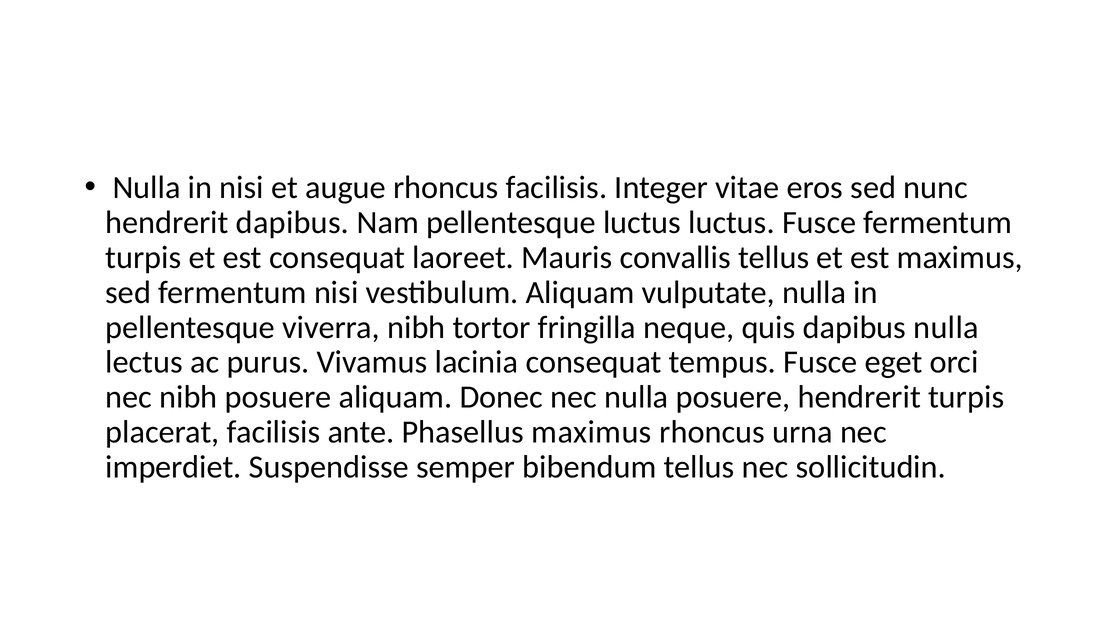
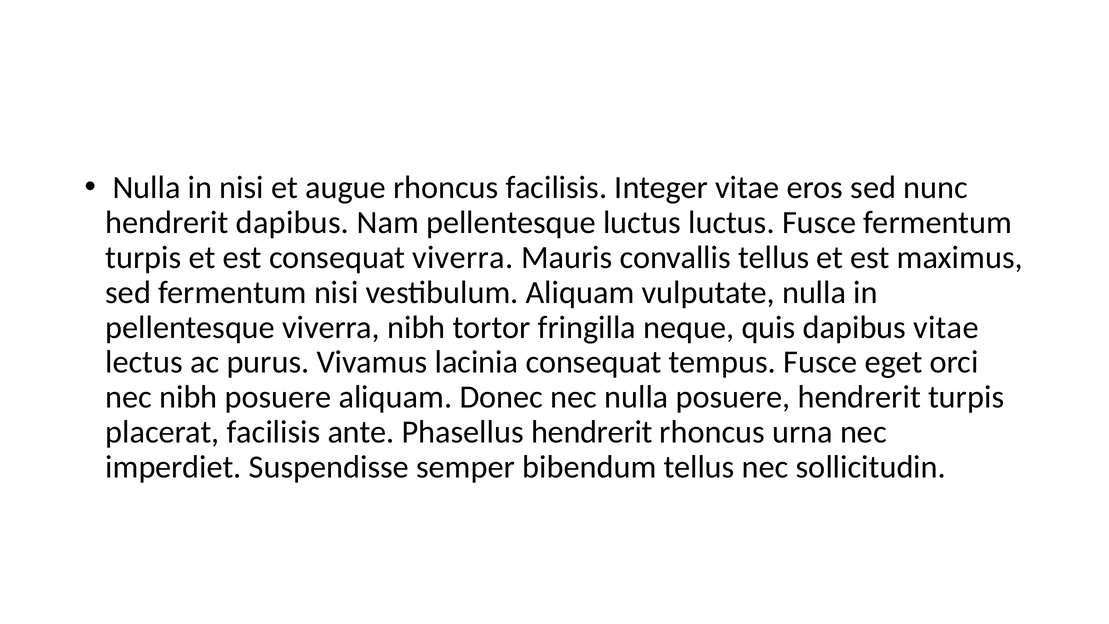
consequat laoreet: laoreet -> viverra (463, 257)
dapibus nulla: nulla -> vitae (946, 327)
Phasellus maximus: maximus -> hendrerit (592, 432)
